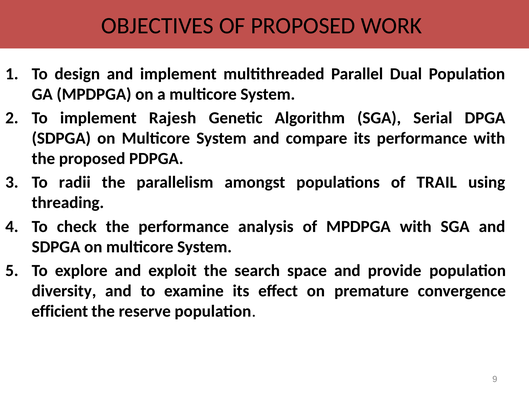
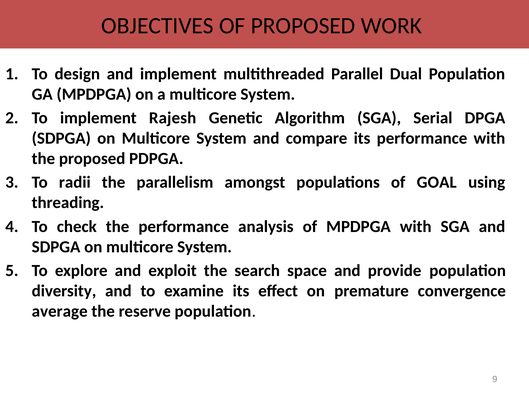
TRAIL: TRAIL -> GOAL (437, 182)
efficient: efficient -> average (60, 311)
